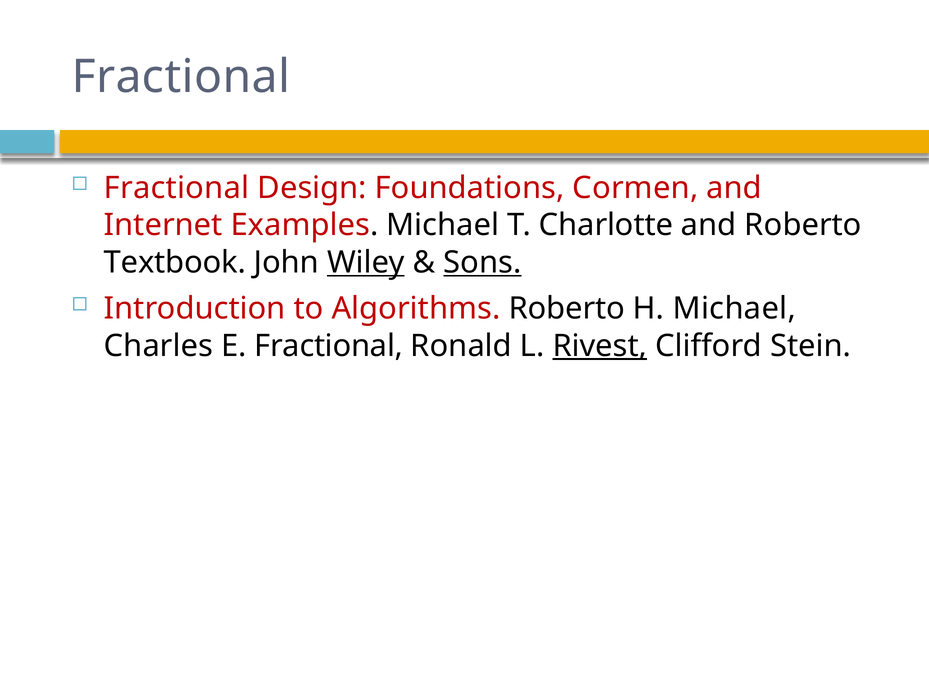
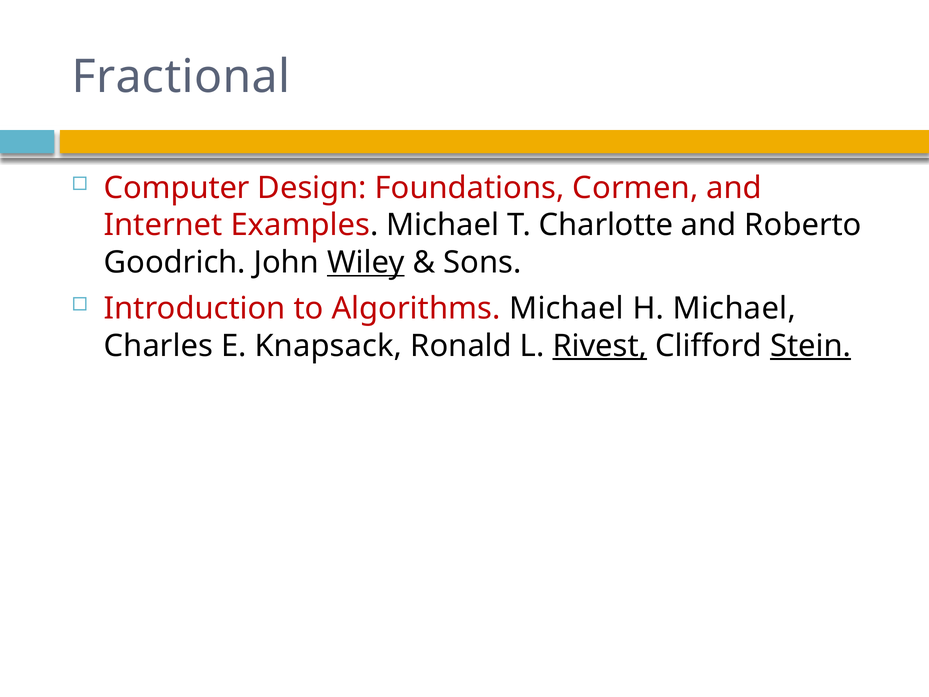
Fractional: Fractional -> Computer (177, 188)
Textbook: Textbook -> Goodrich (175, 262)
Sons underline: present -> none (482, 262)
Algorithms Roberto: Roberto -> Michael (567, 308)
E Fractional: Fractional -> Knapsack (328, 346)
Stein underline: none -> present (811, 346)
